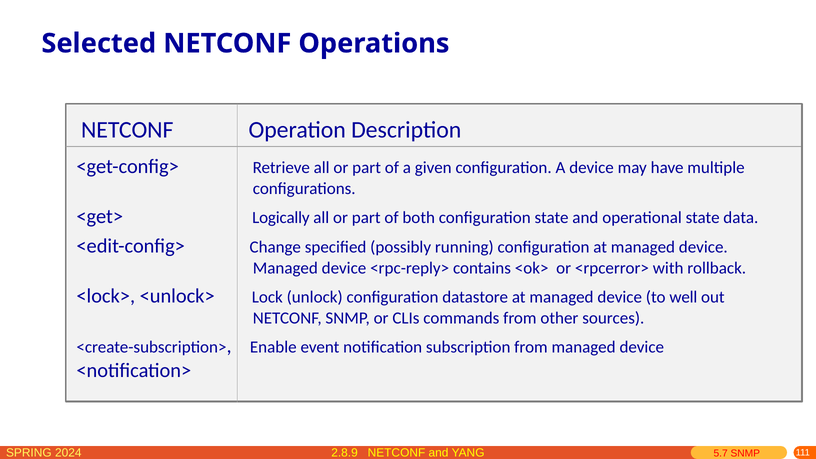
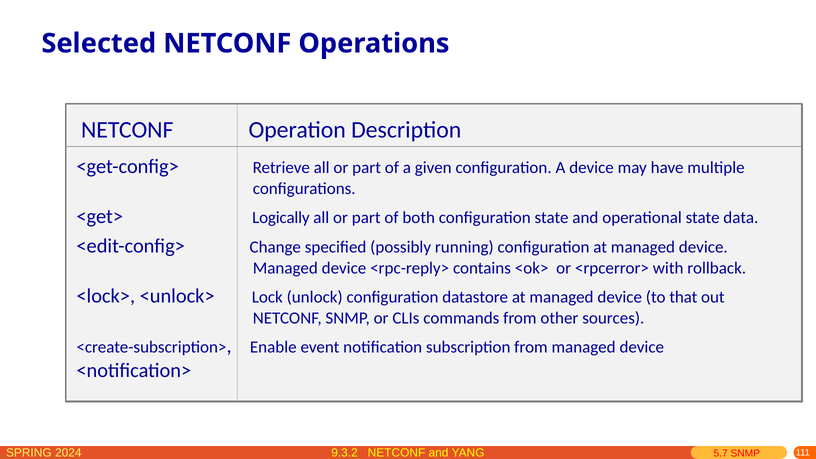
well: well -> that (683, 297)
2.8.9: 2.8.9 -> 9.3.2 (345, 453)
